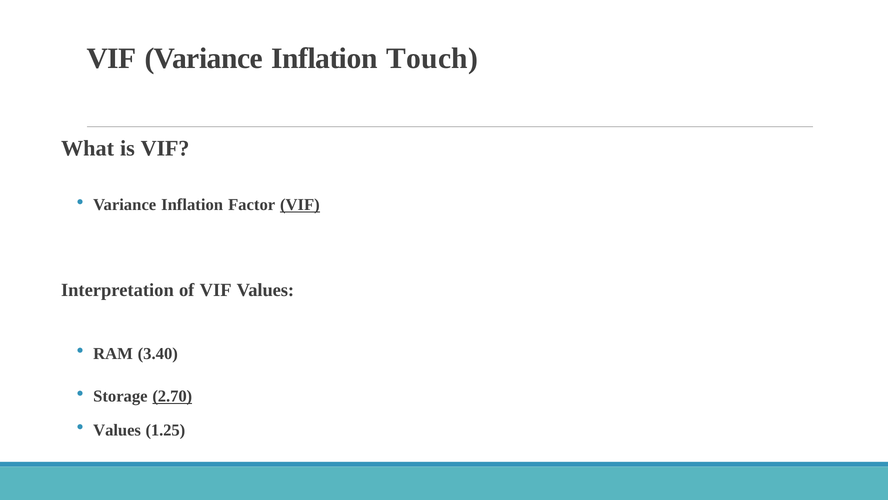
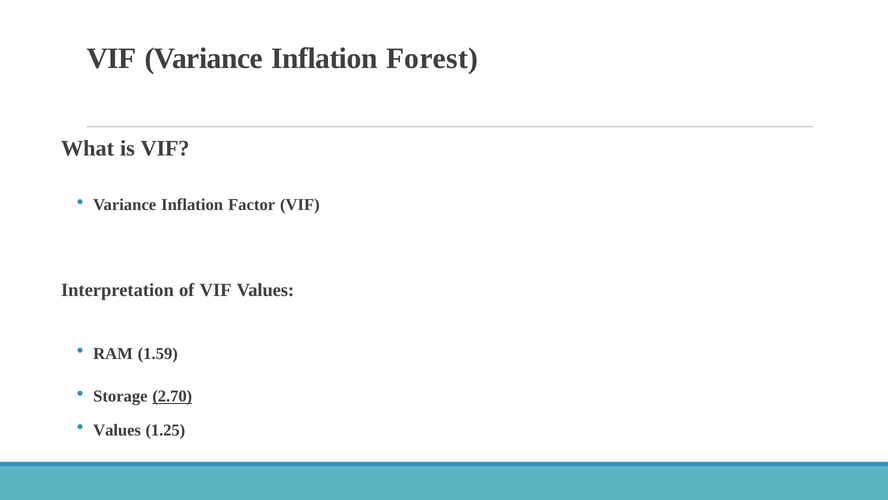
Touch: Touch -> Forest (432, 58)
VIF underline: present -> none (300, 204)
3.40: 3.40 -> 1.59 (158, 353)
